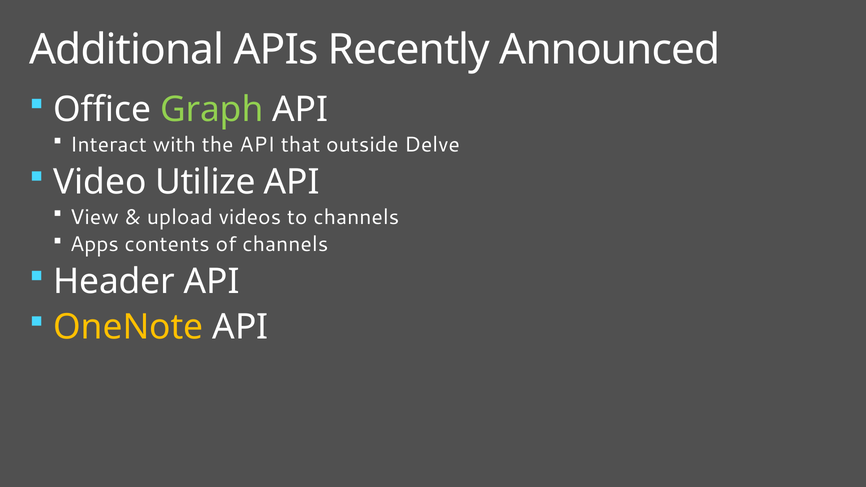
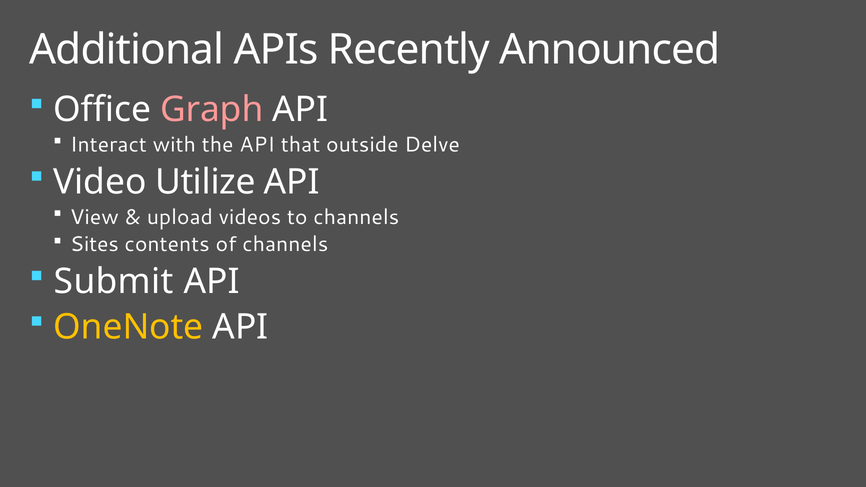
Graph colour: light green -> pink (212, 110)
Apps: Apps -> Sites (94, 244)
Header: Header -> Submit (114, 282)
